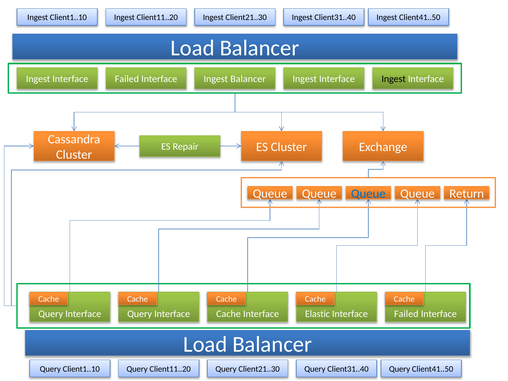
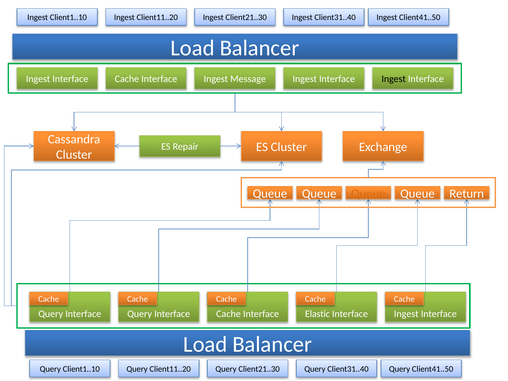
Failed: Failed -> Cache (127, 79)
Ingest Balancer: Balancer -> Message (248, 79)
Queue colour: blue -> orange (368, 193)
Failed: Failed -> Ingest (406, 314)
